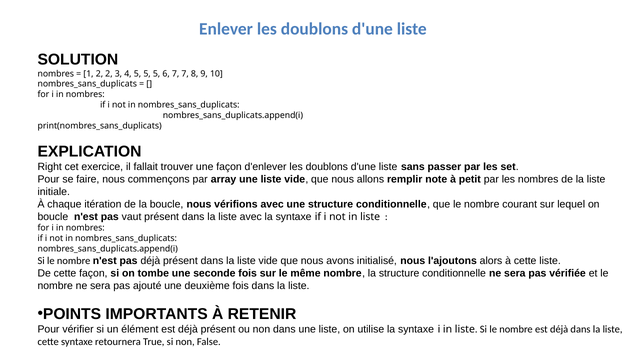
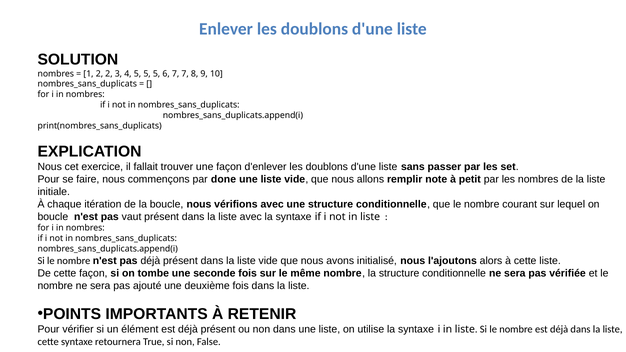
Right: Right -> Nous (50, 167)
array: array -> done (224, 179)
